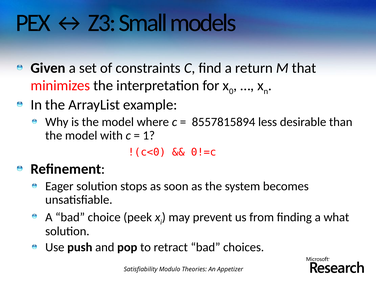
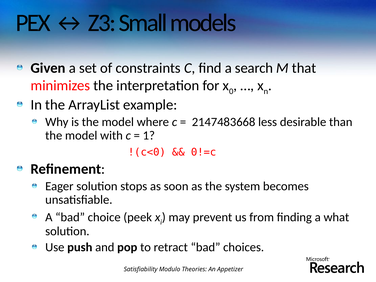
return: return -> search (254, 68)
8557815894: 8557815894 -> 2147483668 (224, 122)
